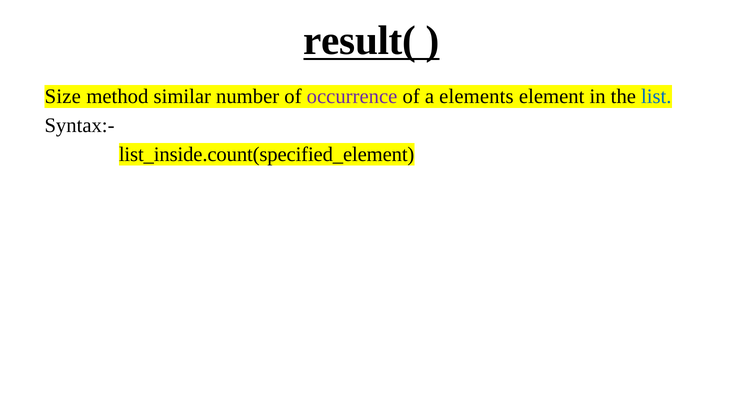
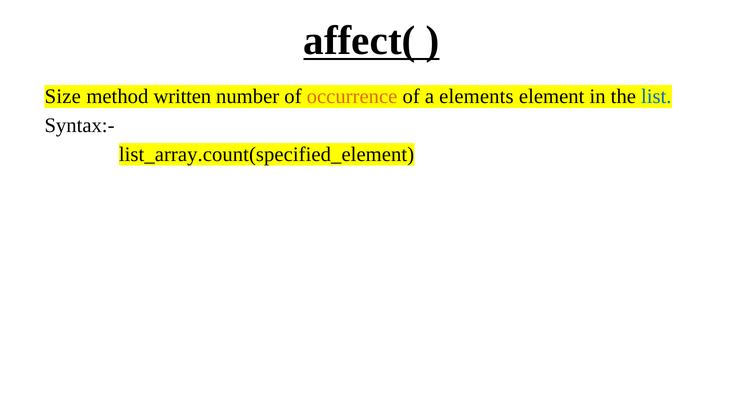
result(: result( -> affect( (359, 41)
similar: similar -> written (182, 97)
occurrence colour: purple -> orange (352, 97)
list_inside.count(specified_element: list_inside.count(specified_element -> list_array.count(specified_element (267, 154)
